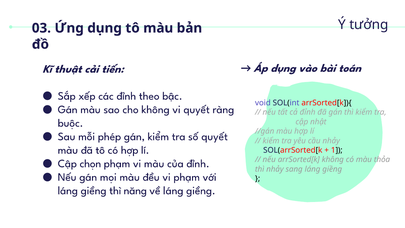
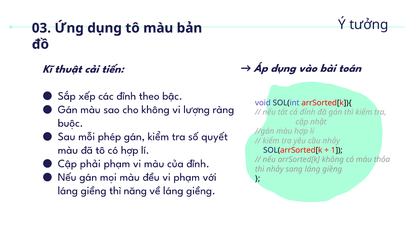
vi quyết: quyết -> lượng (197, 109)
chọn: chọn -> phải (90, 163)
